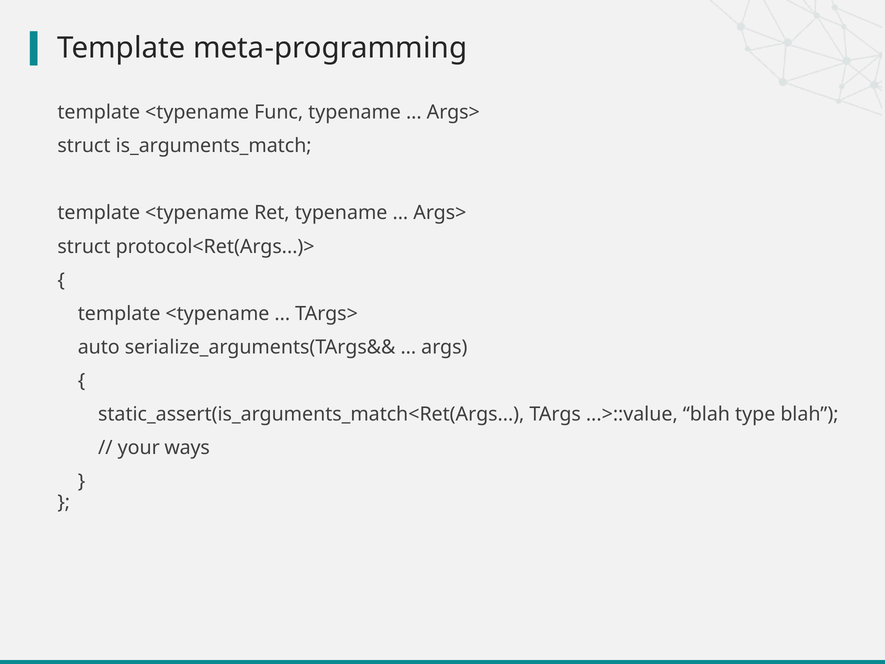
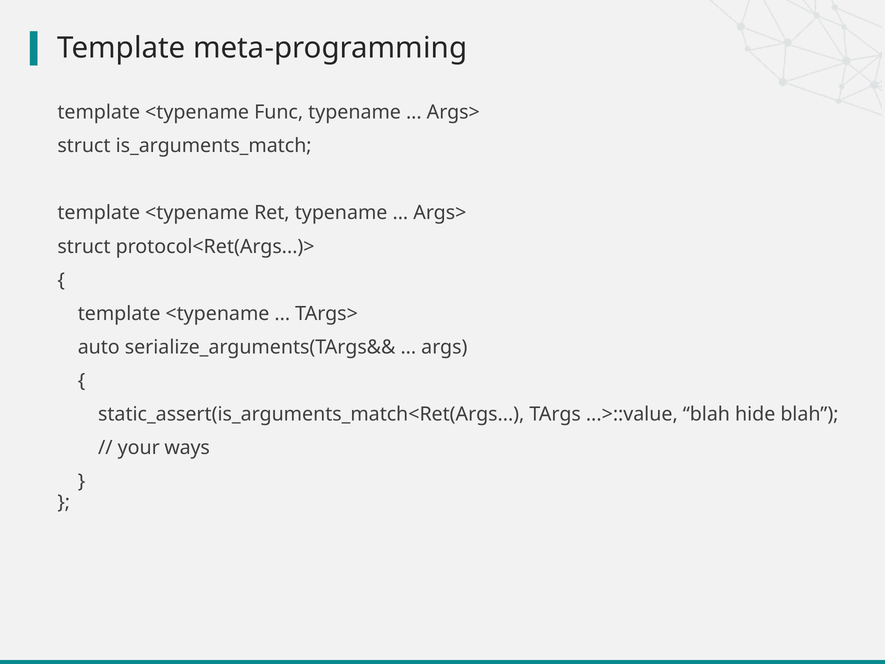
type: type -> hide (755, 414)
